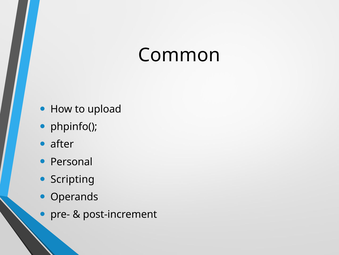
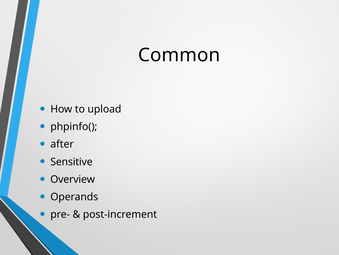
Personal: Personal -> Sensitive (71, 161)
Scripting: Scripting -> Overview (73, 179)
